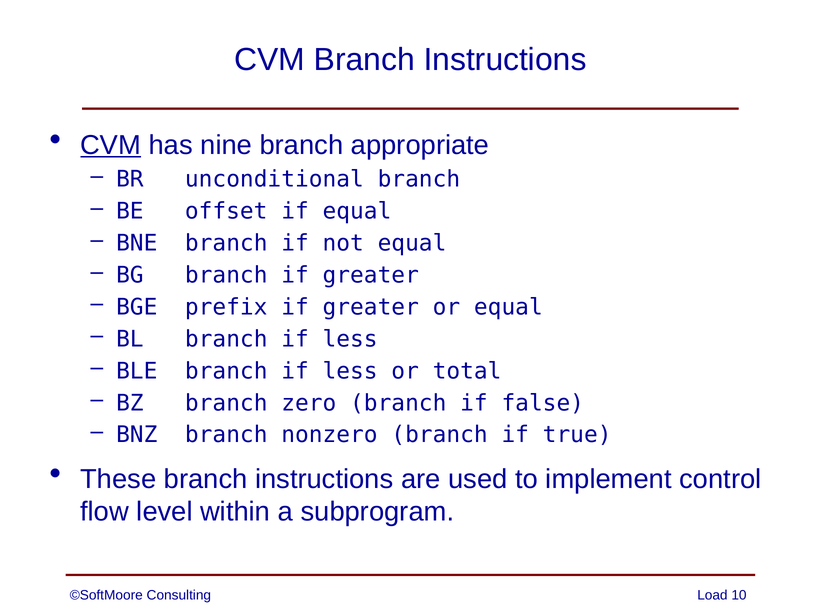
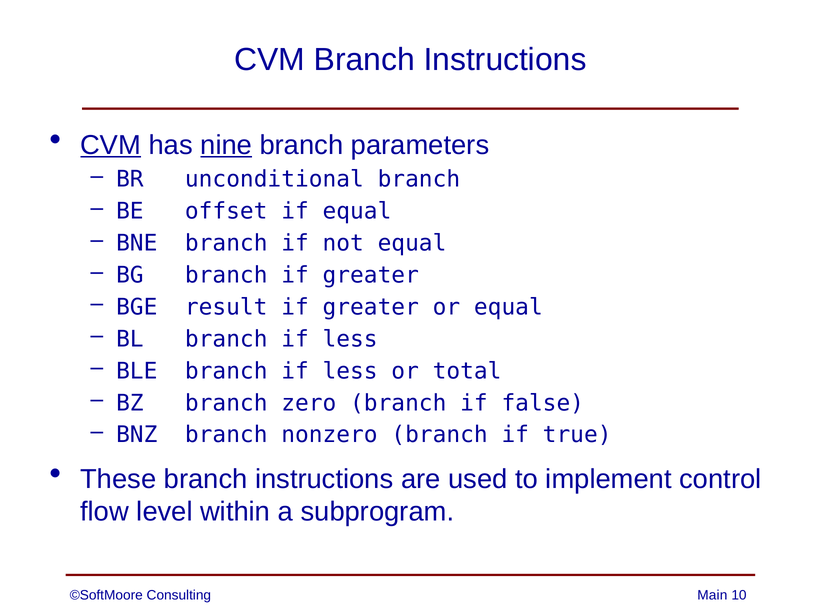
nine underline: none -> present (226, 145)
appropriate: appropriate -> parameters (420, 145)
prefix: prefix -> result (226, 307)
Load: Load -> Main (712, 595)
